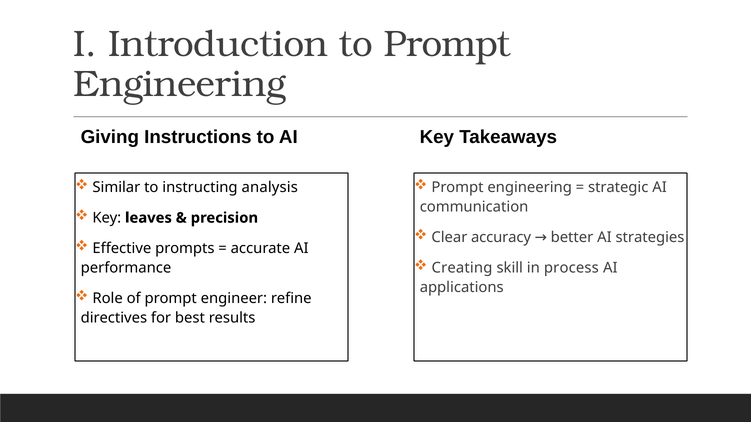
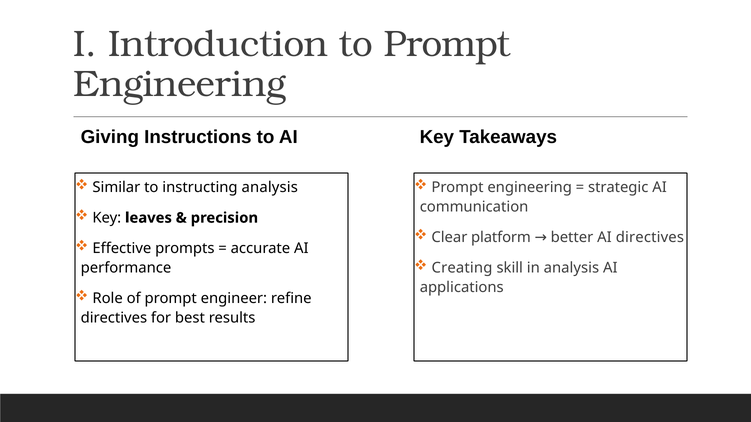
accuracy: accuracy -> platform (501, 238)
AI strategies: strategies -> directives (650, 238)
in process: process -> analysis (571, 268)
